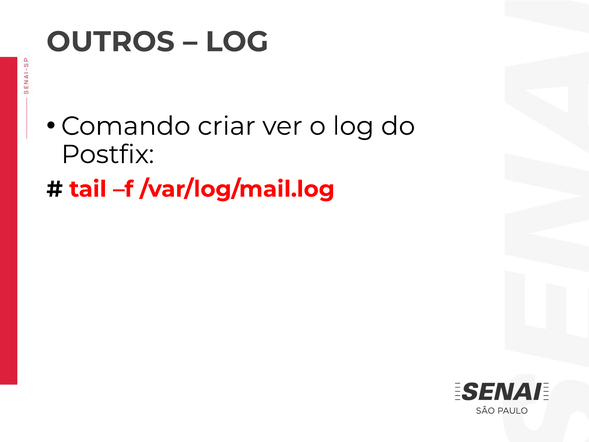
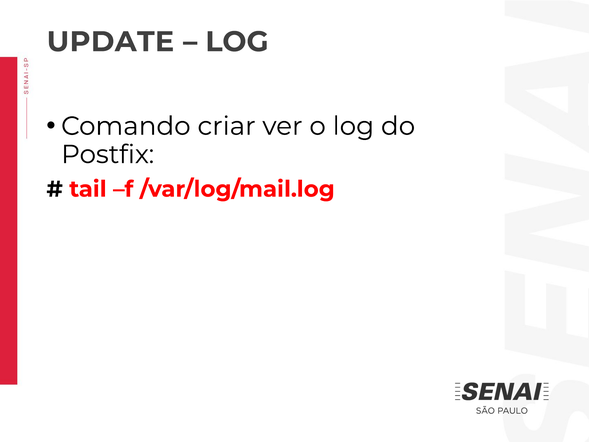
OUTROS: OUTROS -> UPDATE (110, 42)
